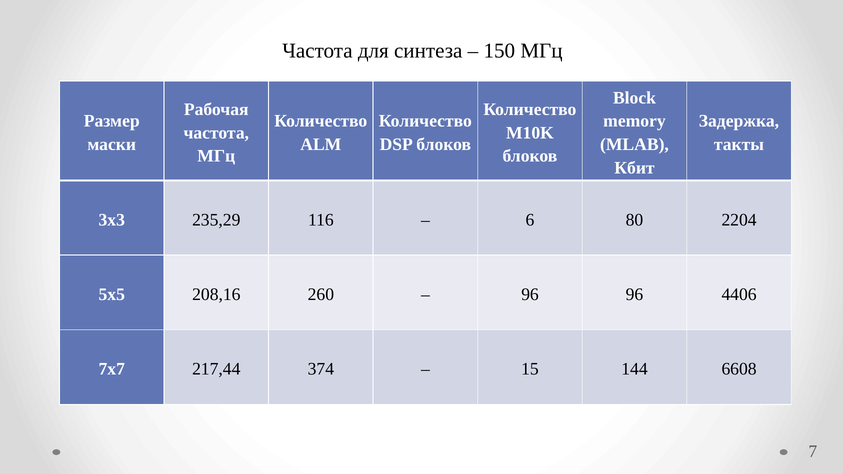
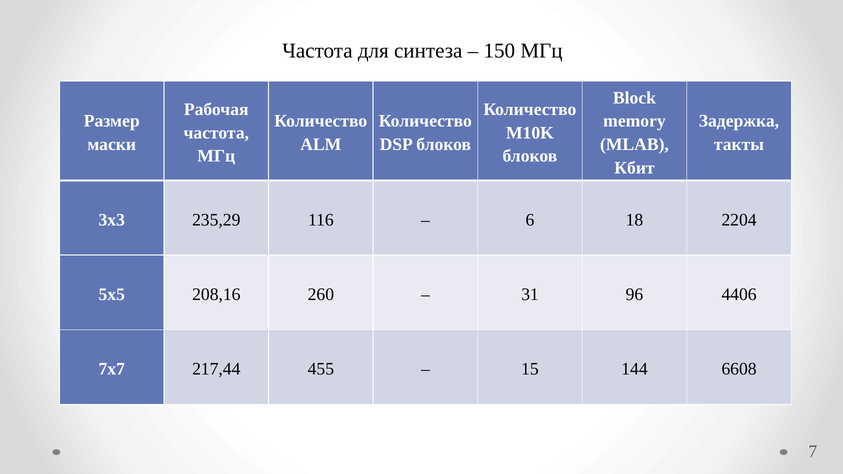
80: 80 -> 18 (634, 220)
96: 96 -> 31 (530, 295)
374: 374 -> 455 (321, 369)
